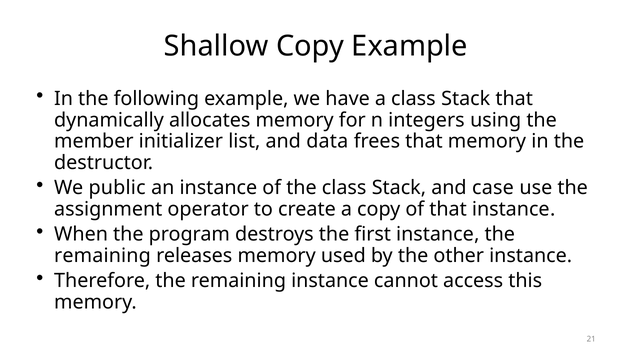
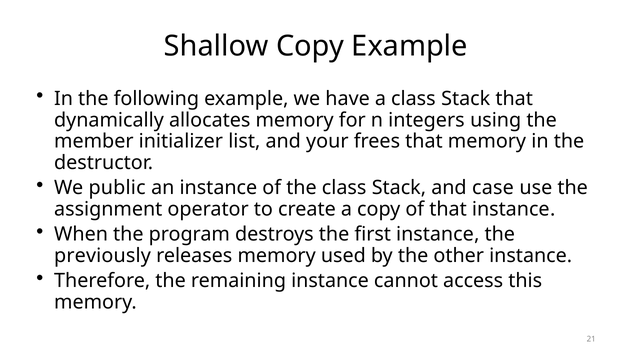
data: data -> your (327, 141)
remaining: remaining -> previously (102, 255)
